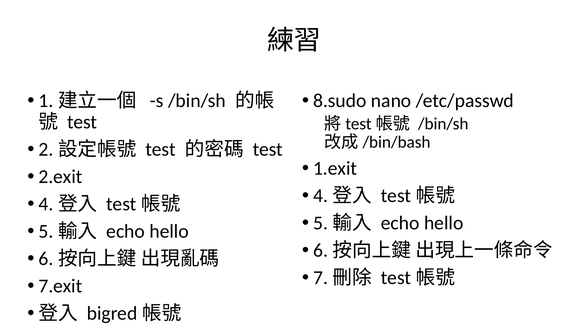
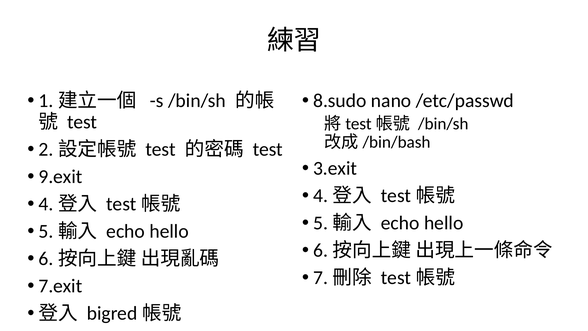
1.exit: 1.exit -> 3.exit (335, 168)
2.exit: 2.exit -> 9.exit (60, 177)
